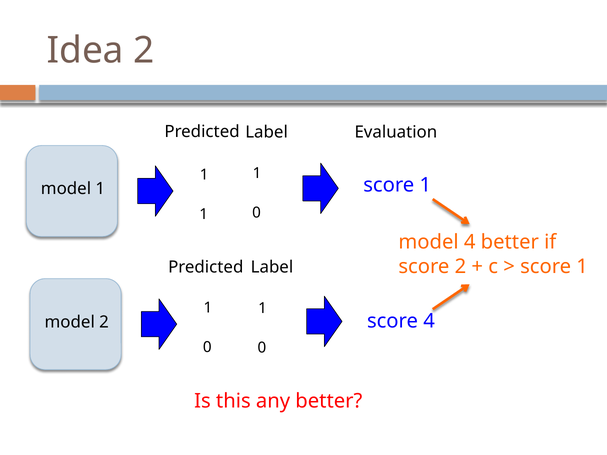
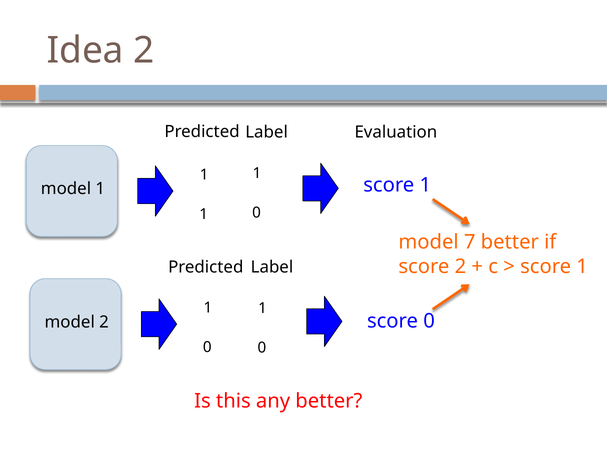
model 4: 4 -> 7 (470, 242)
score 4: 4 -> 0 (429, 321)
